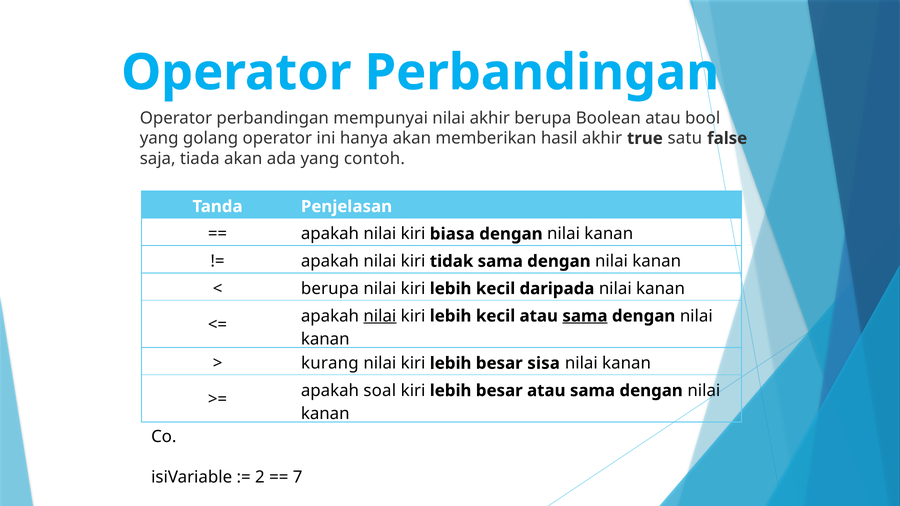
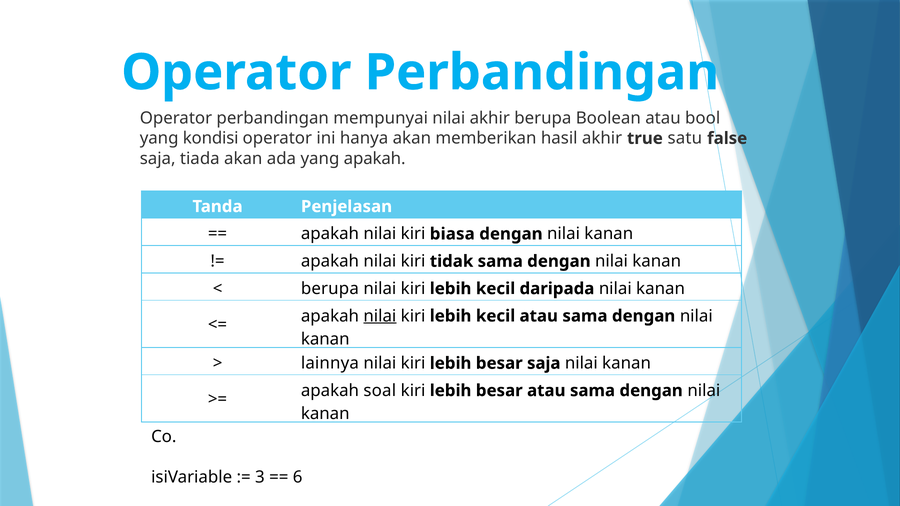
golang: golang -> kondisi (211, 138)
yang contoh: contoh -> apakah (375, 159)
sama underline: present -> none (585, 316)
kurang: kurang -> lainnya (330, 363)
besar sisa: sisa -> saja (544, 363)
2: 2 -> 3 (260, 477)
7: 7 -> 6 (298, 477)
